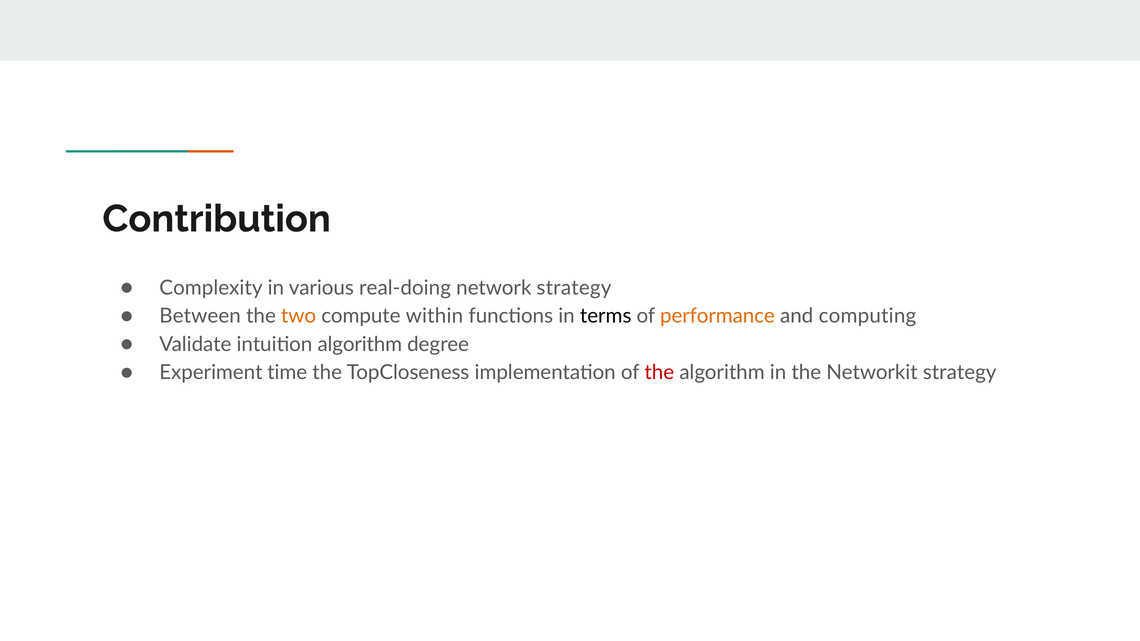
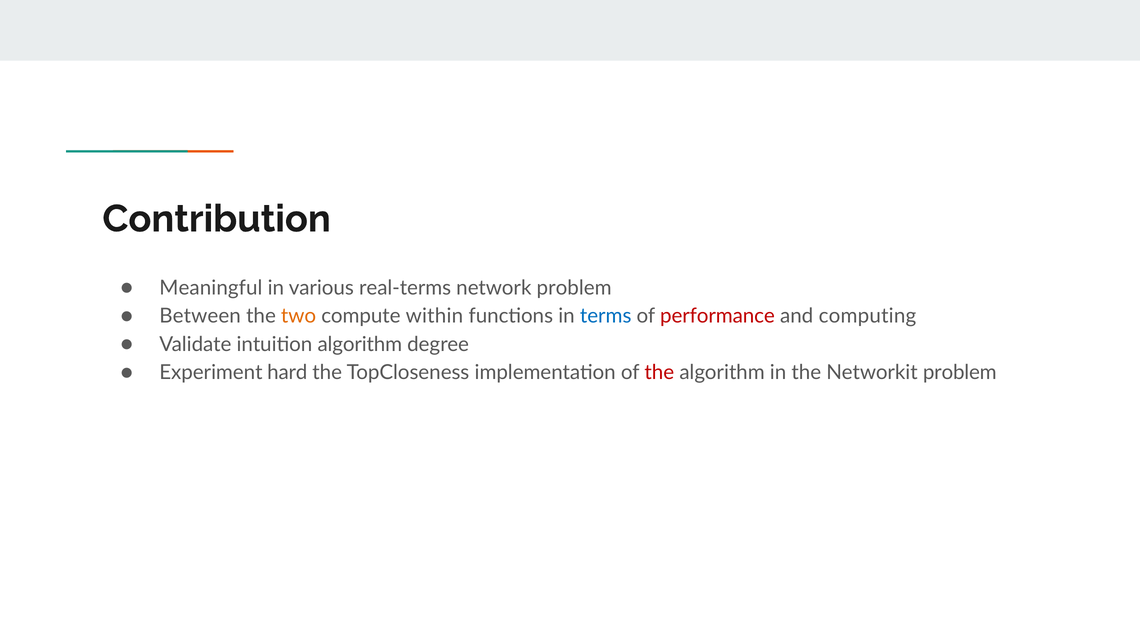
Complexity: Complexity -> Meaningful (211, 288)
real-doing: real-doing -> real-terms (405, 288)
network strategy: strategy -> problem (574, 288)
terms colour: black -> blue (606, 316)
performance colour: orange -> red (717, 316)
time: time -> hard (287, 373)
Networkit strategy: strategy -> problem (960, 373)
